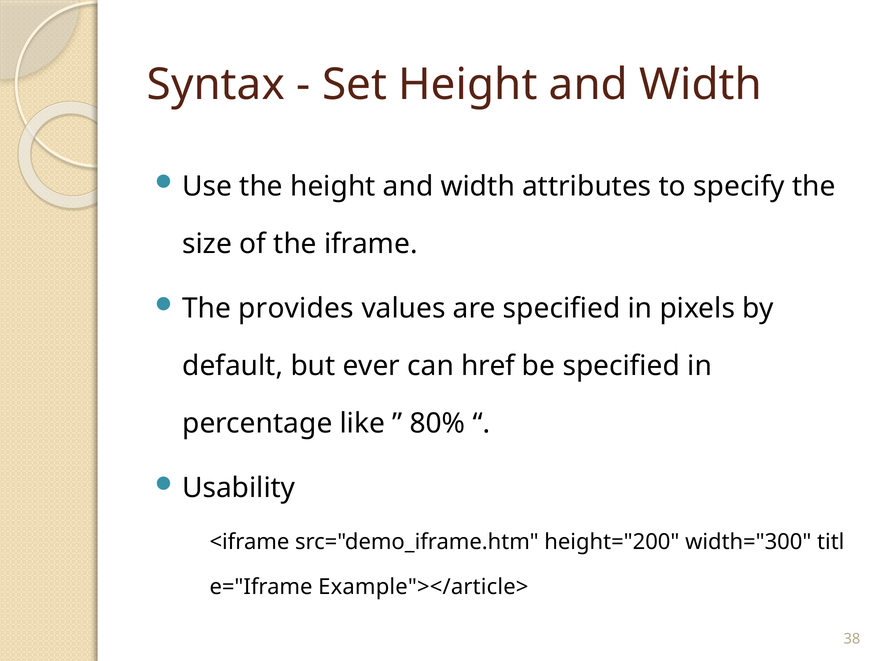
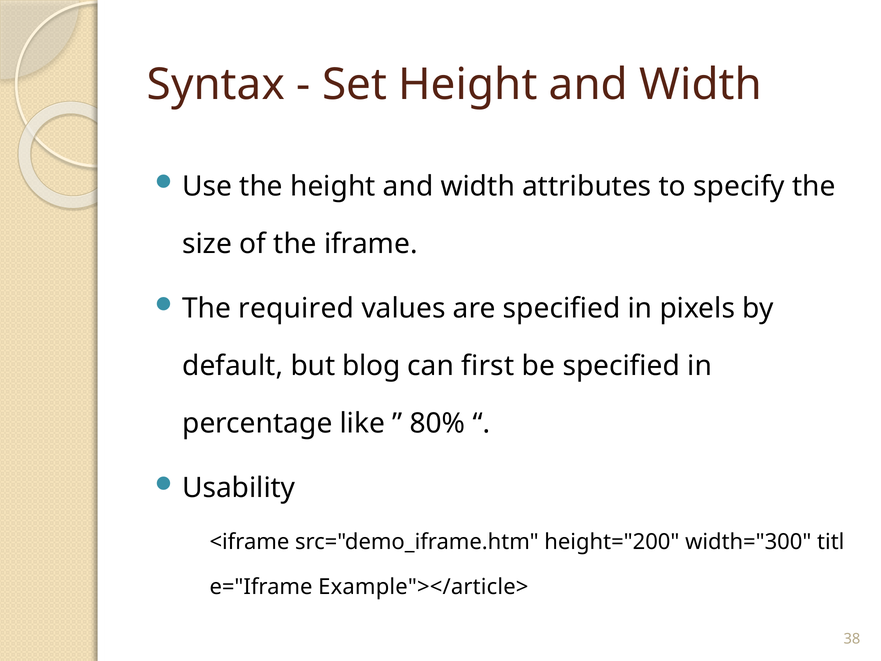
provides: provides -> required (296, 308)
ever: ever -> blog (371, 366)
href: href -> first (488, 366)
